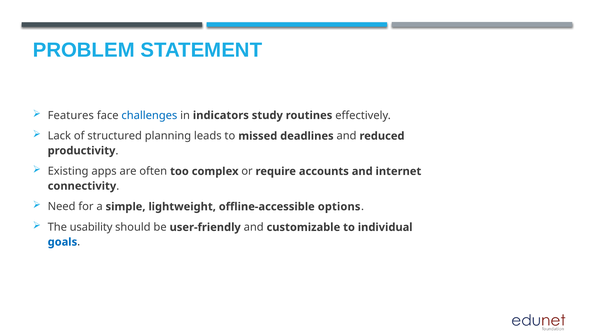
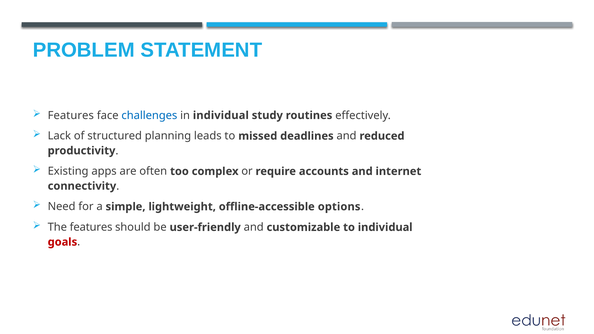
in indicators: indicators -> individual (221, 115)
The usability: usability -> features (91, 227)
goals colour: blue -> red (62, 242)
